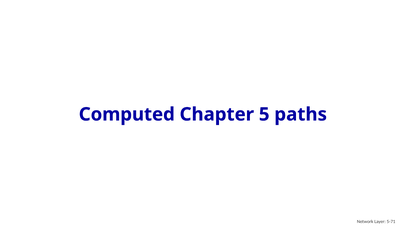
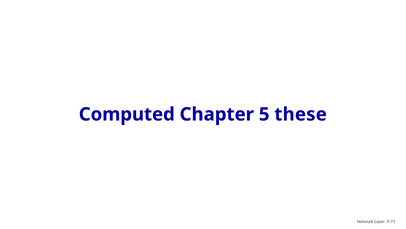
paths: paths -> these (301, 114)
